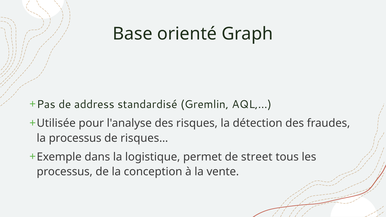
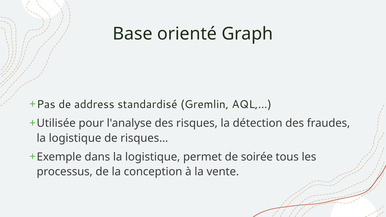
processus: processus -> logistique (75, 138)
street: street -> soirée (257, 157)
